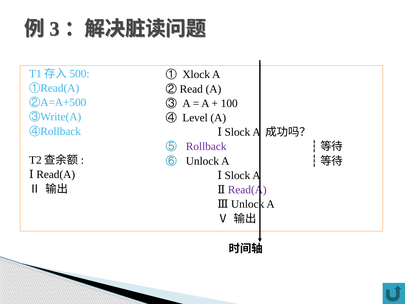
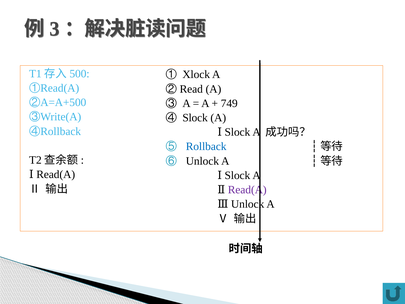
100: 100 -> 749 (229, 103)
Level: Level -> Slock (195, 118)
Rollback colour: purple -> blue (206, 146)
